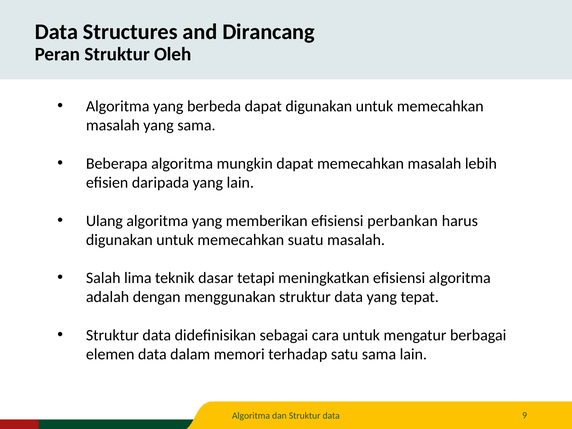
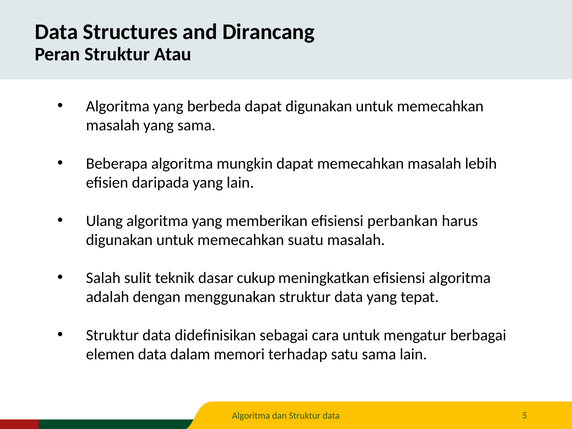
Oleh: Oleh -> Atau (173, 54)
lima: lima -> sulit (138, 278)
tetapi: tetapi -> cukup (256, 278)
9: 9 -> 5 (525, 415)
